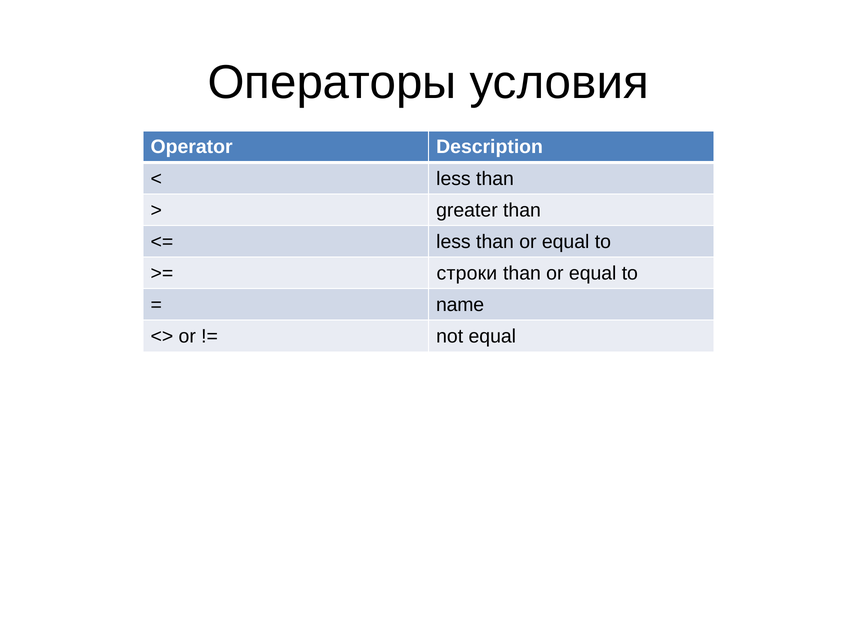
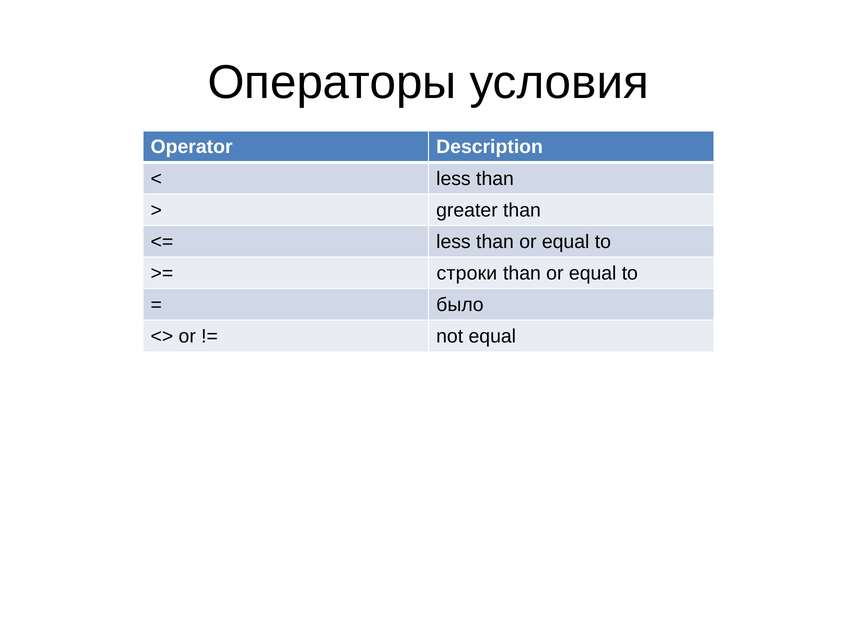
name: name -> было (460, 305)
